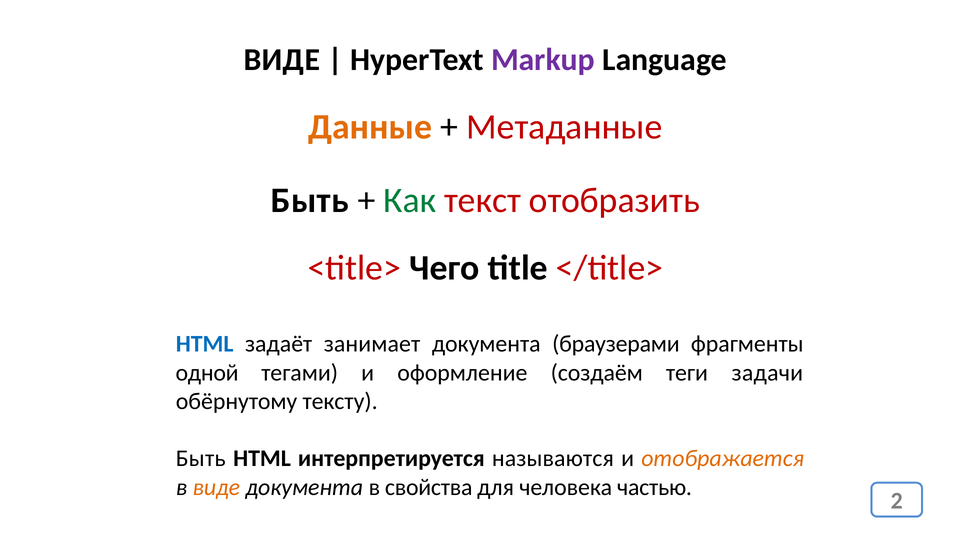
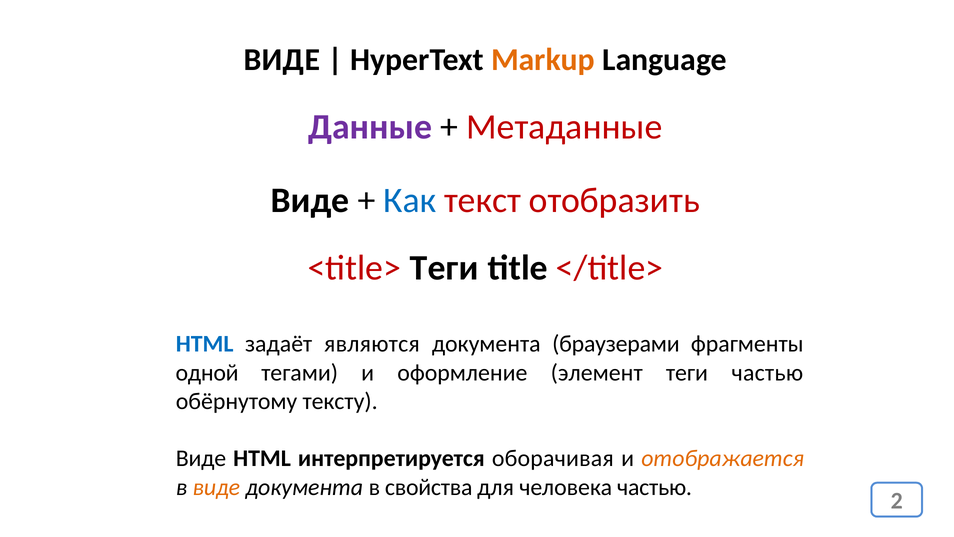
Markup colour: purple -> orange (543, 60)
Данные colour: orange -> purple (370, 127)
Быть: Быть -> Виде (310, 200)
Как colour: green -> blue (410, 200)
<title> Чего: Чего -> Теги (444, 268)
занимает: занимает -> являются (372, 344)
создаём: создаём -> элемент (597, 372)
теги задачи: задачи -> частью (767, 372)
Быть: Быть -> Виде (201, 458)
называются: называются -> оборачивая (553, 458)
